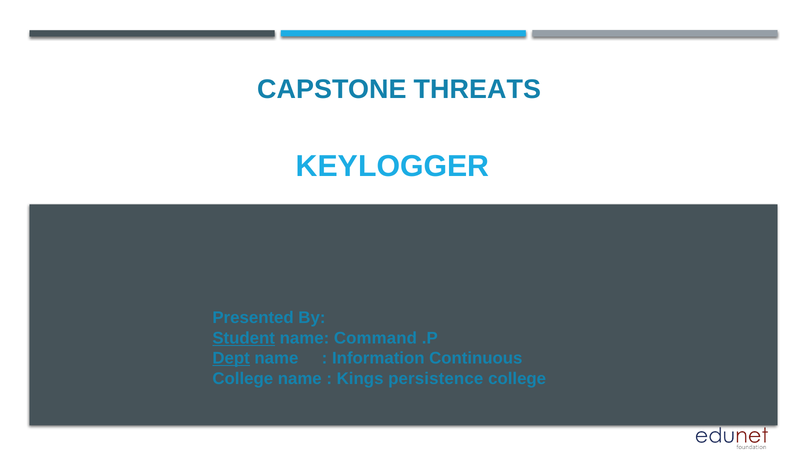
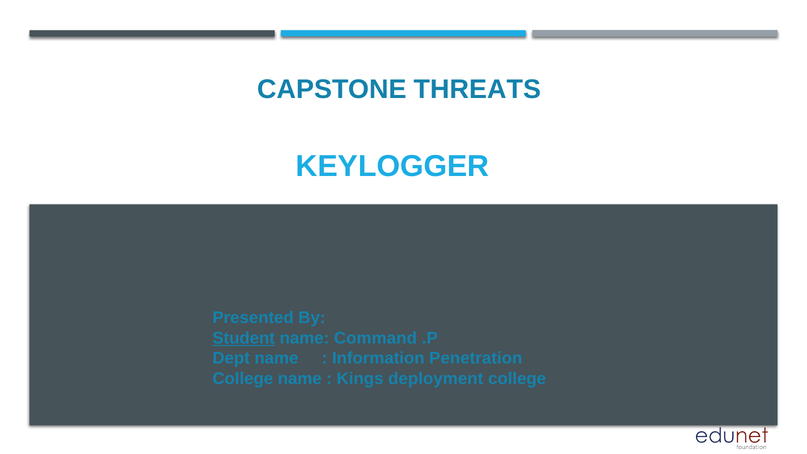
Dept underline: present -> none (231, 358)
Continuous: Continuous -> Penetration (476, 358)
persistence: persistence -> deployment (436, 378)
